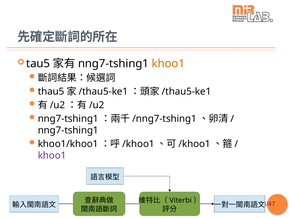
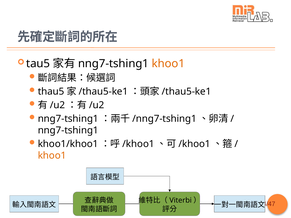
khoo1 colour: purple -> orange (52, 156)
